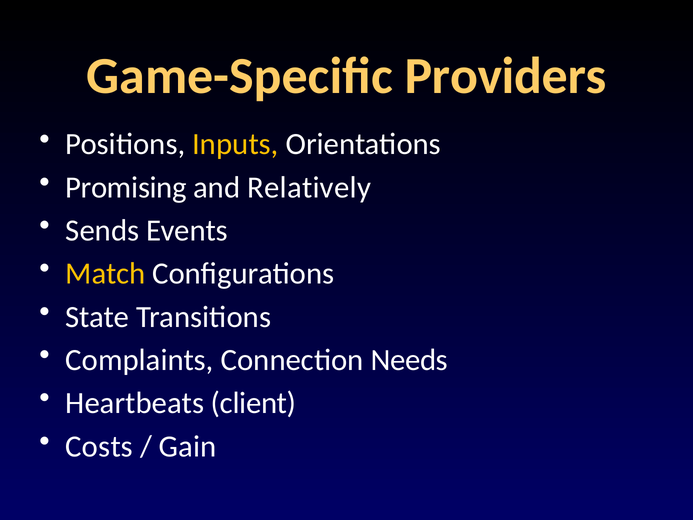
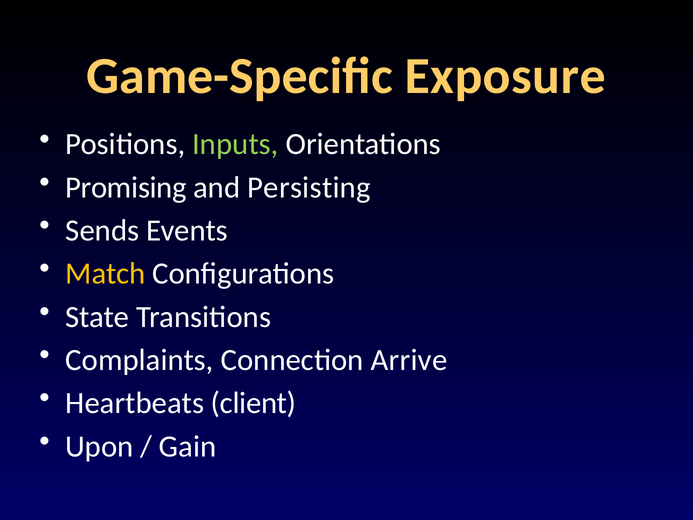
Providers: Providers -> Exposure (505, 76)
Inputs colour: yellow -> light green (235, 144)
Relatively: Relatively -> Persisting (309, 187)
Needs: Needs -> Arrive (409, 360)
Costs: Costs -> Upon (99, 446)
